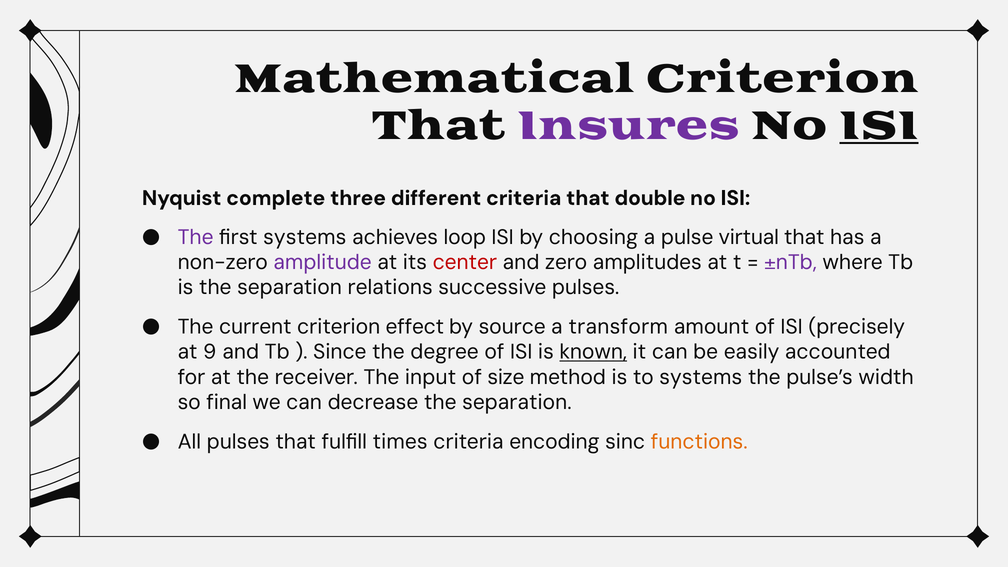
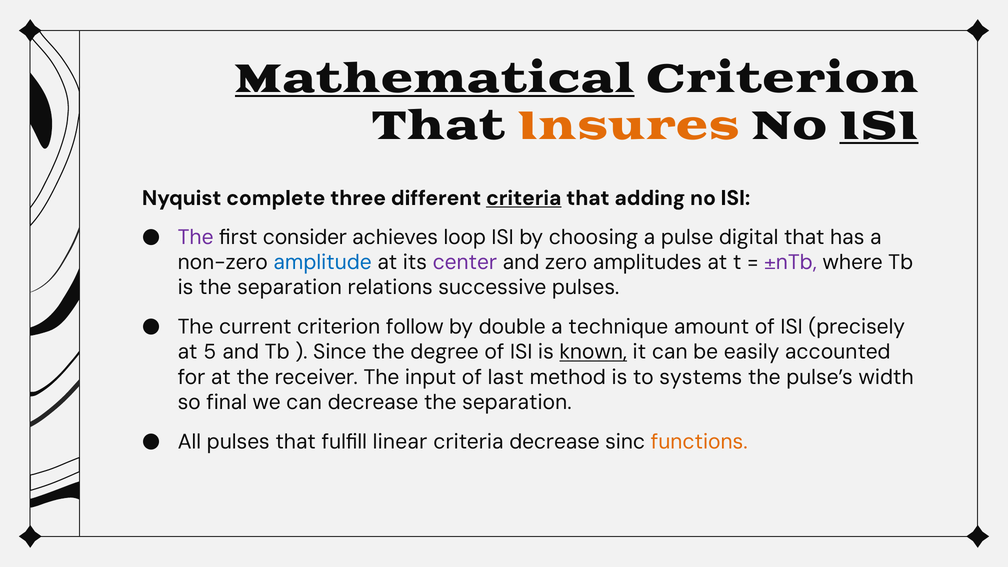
Mathematical underline: none -> present (435, 79)
Insures colour: purple -> orange (629, 126)
criteria underline: none -> present (524, 198)
double: double -> adding (650, 198)
first systems: systems -> consider (305, 237)
virtual: virtual -> digital (749, 237)
amplitude colour: purple -> blue (323, 262)
center colour: red -> purple (465, 262)
effect: effect -> follow (415, 327)
source: source -> double (512, 327)
transform: transform -> technique (618, 327)
9: 9 -> 5 (210, 352)
size: size -> last (506, 377)
times: times -> linear (400, 442)
criteria encoding: encoding -> decrease (554, 442)
